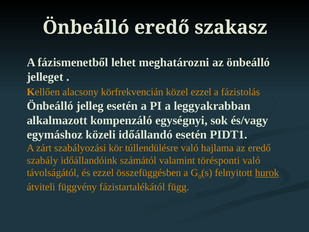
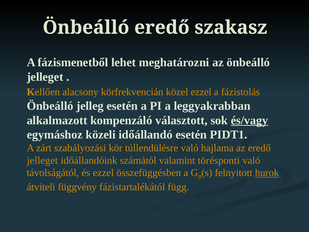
egységnyi: egységnyi -> választott (181, 120)
és/vagy underline: none -> present (249, 120)
szabály: szabály -> jelleget (42, 160)
